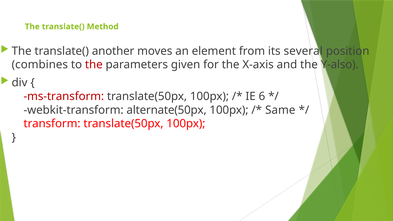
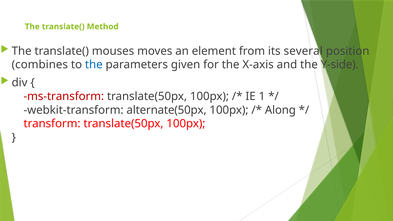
another: another -> mouses (113, 51)
the colour: red -> blue (94, 65)
Y-also: Y-also -> Y-side (340, 65)
6: 6 -> 1 (262, 96)
Same: Same -> Along (280, 110)
